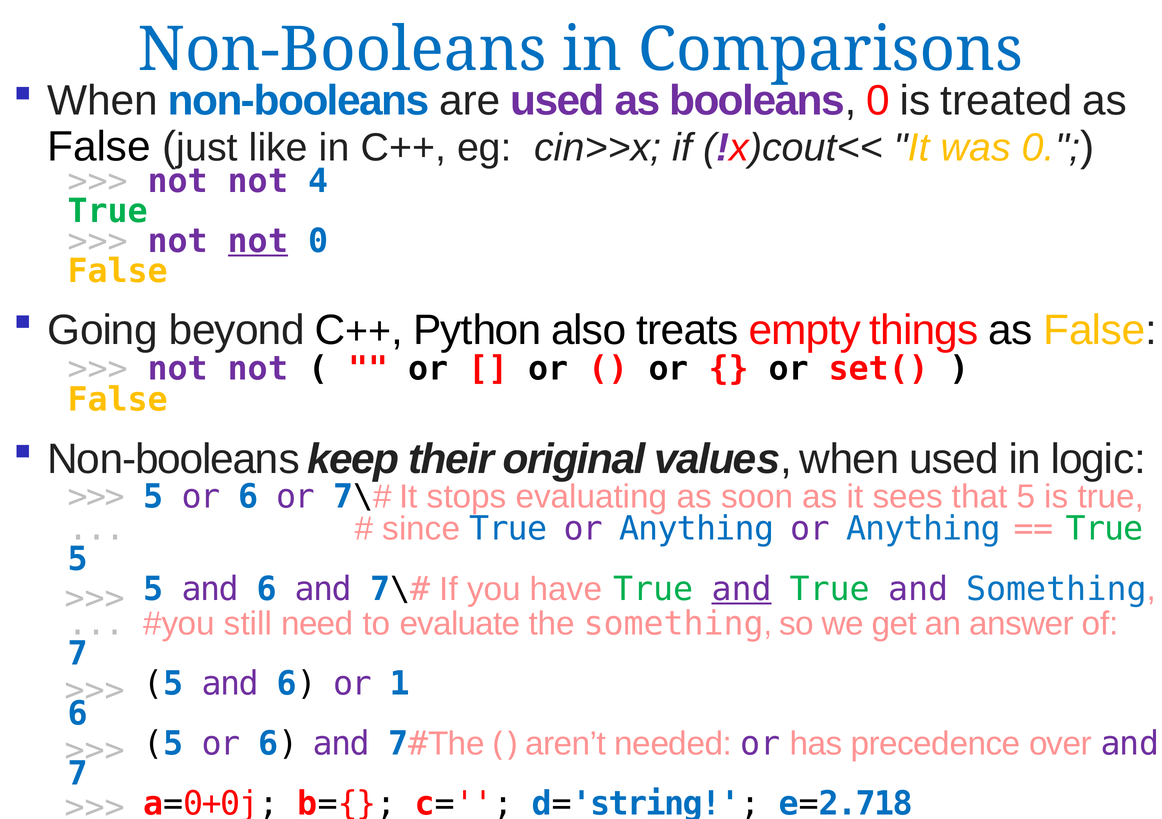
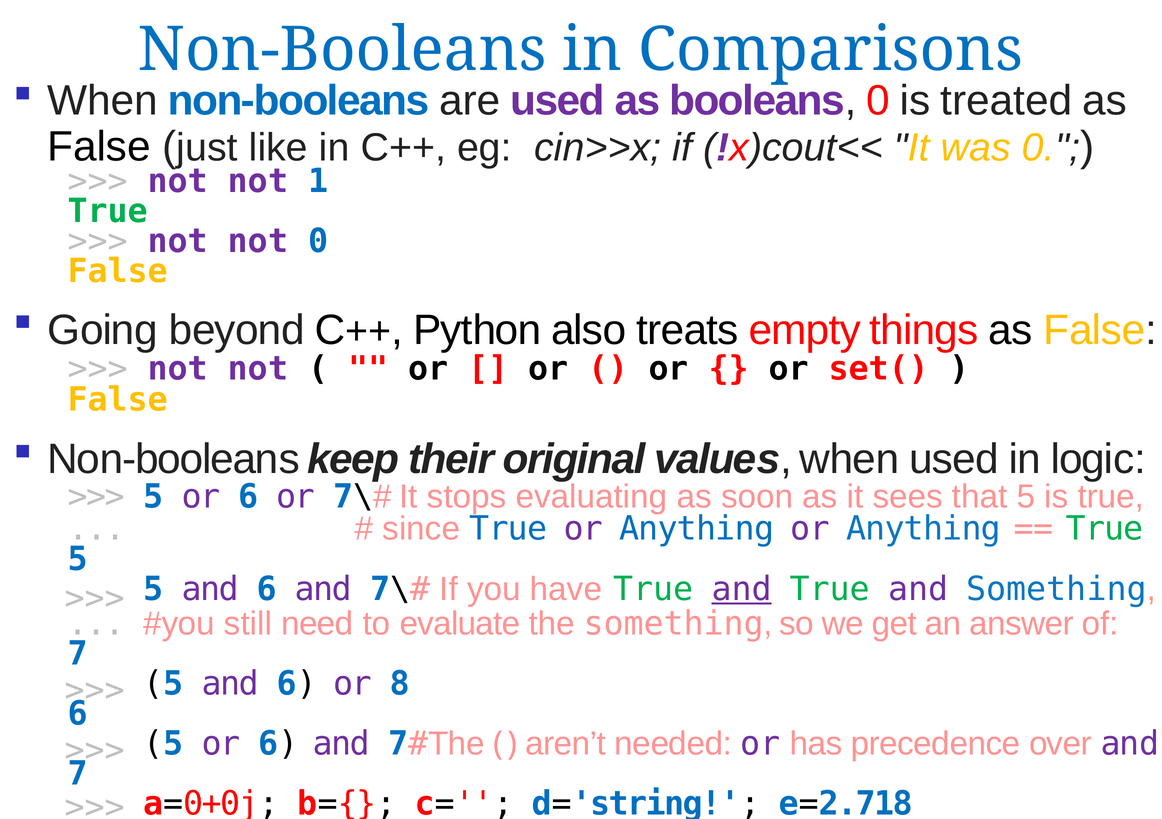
4: 4 -> 1 (318, 181)
not underline: present -> none (258, 241)
1: 1 -> 8 (400, 684)
